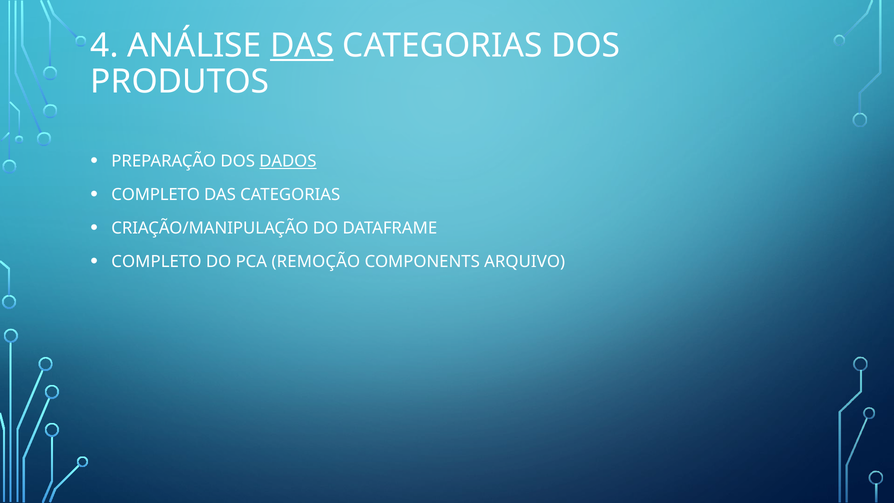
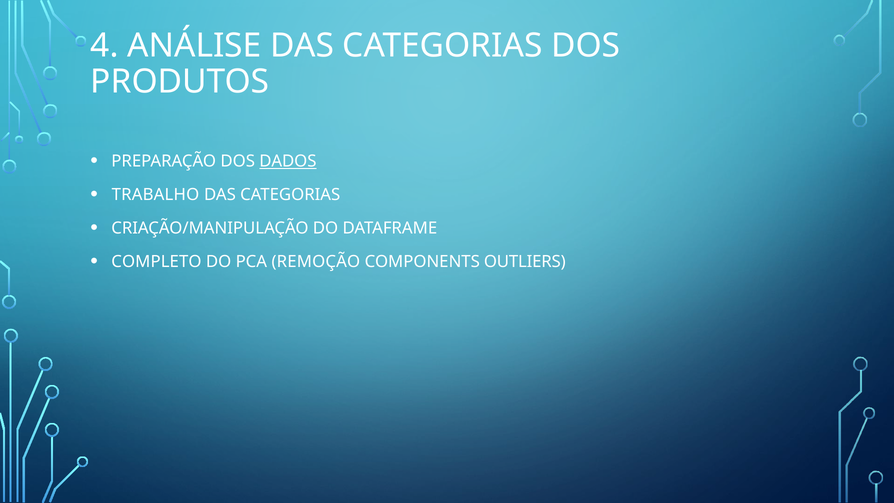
DAS underline: present -> none (302, 46)
COMPLETO: COMPLETO -> TRABALHO (155, 195)
ARQUIVO: ARQUIVO -> OUTLIERS (525, 262)
